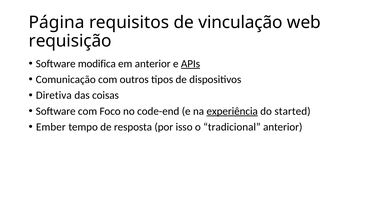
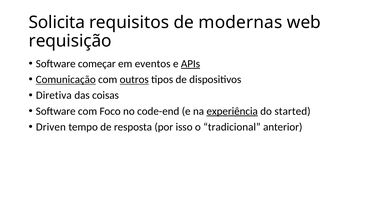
Página: Página -> Solicita (57, 22)
vinculação: vinculação -> modernas (240, 22)
modifica: modifica -> começar (97, 64)
em anterior: anterior -> eventos (153, 64)
Comunicação underline: none -> present (66, 80)
outros underline: none -> present (134, 80)
Ember: Ember -> Driven (51, 127)
